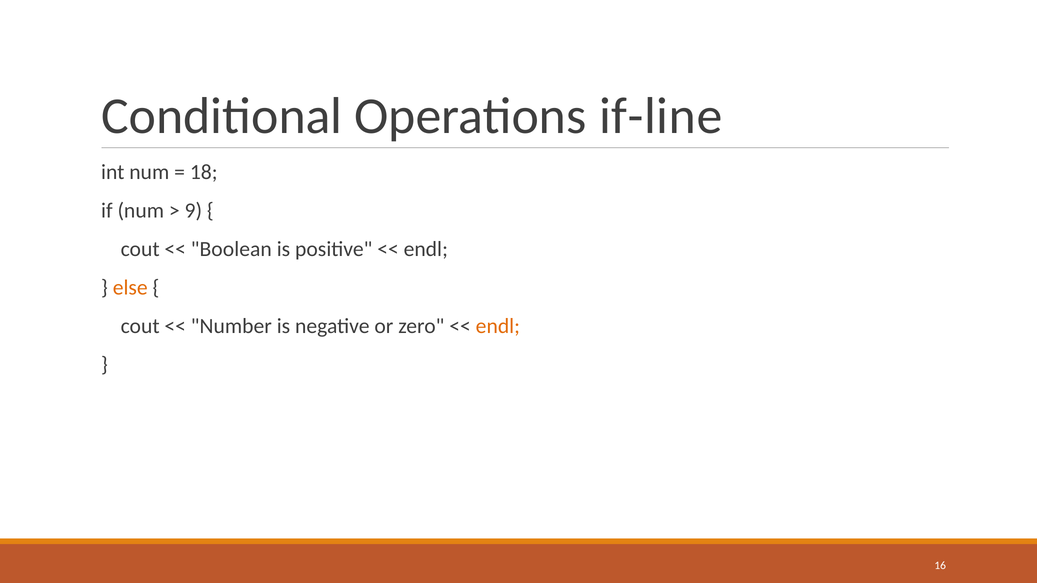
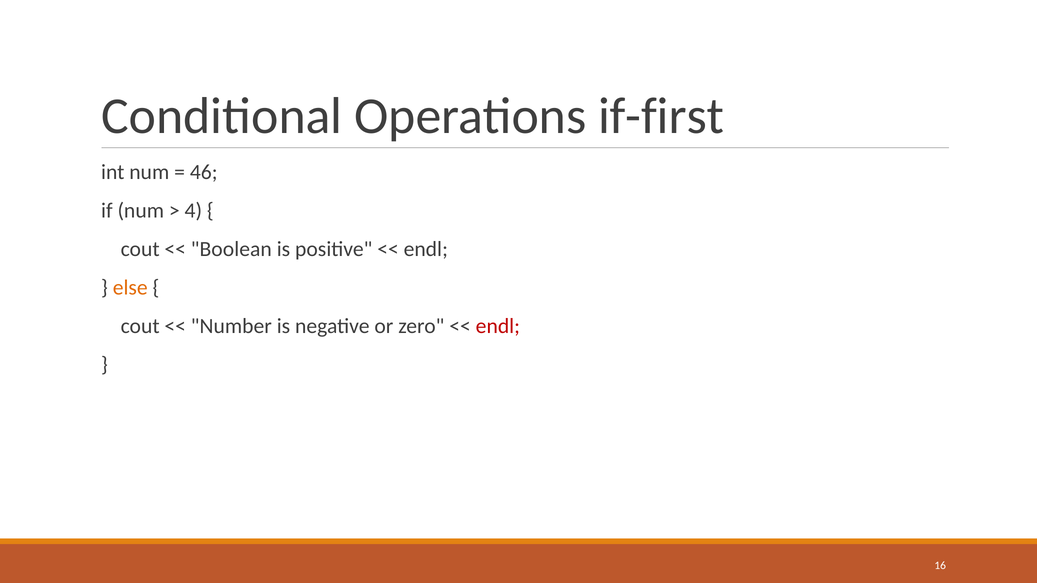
if-line: if-line -> if-first (661, 116)
18: 18 -> 46 (204, 172)
9: 9 -> 4 (193, 211)
endl colour: orange -> red (498, 326)
